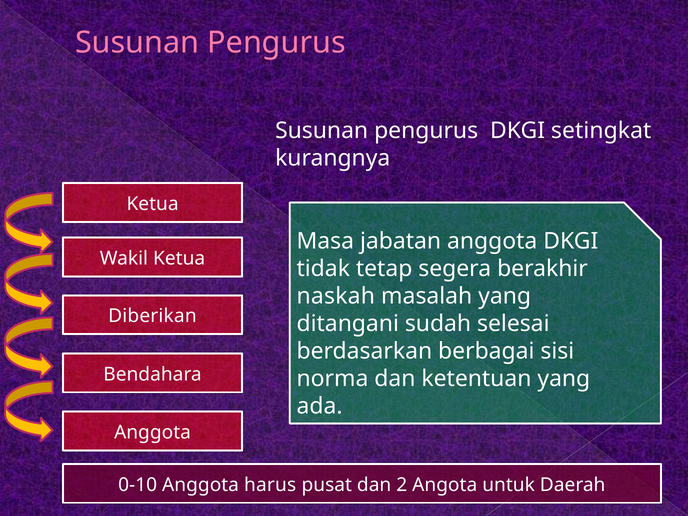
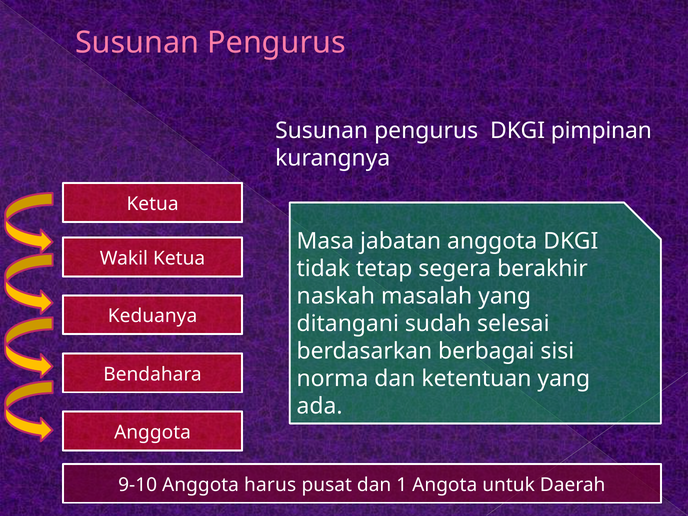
setingkat: setingkat -> pimpinan (601, 131)
Diberikan: Diberikan -> Keduanya (153, 316)
0-10: 0-10 -> 9-10 (138, 485)
2: 2 -> 1 (402, 485)
